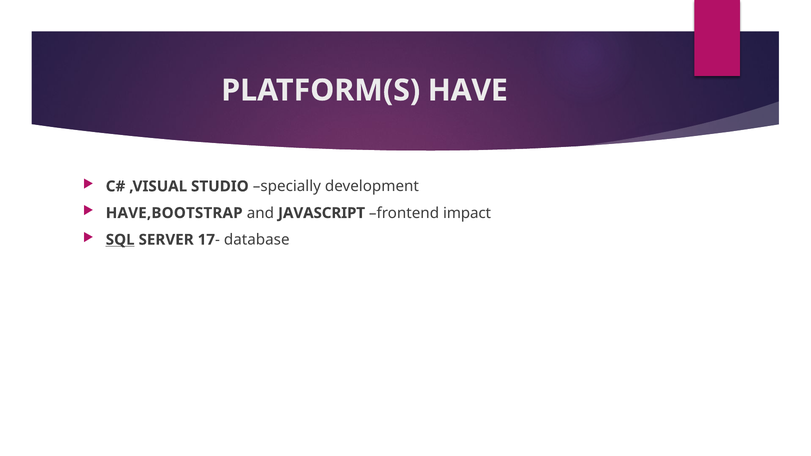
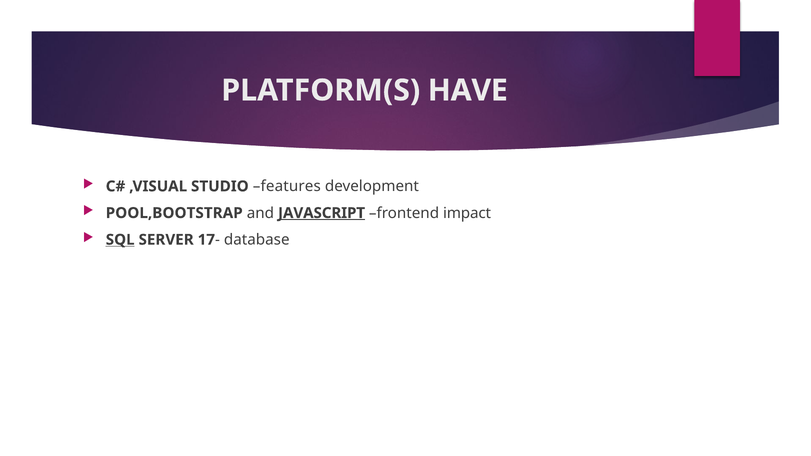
specially: specially -> features (287, 186)
HAVE,BOOTSTRAP: HAVE,BOOTSTRAP -> POOL,BOOTSTRAP (174, 213)
JAVASCRIPT underline: none -> present (322, 213)
